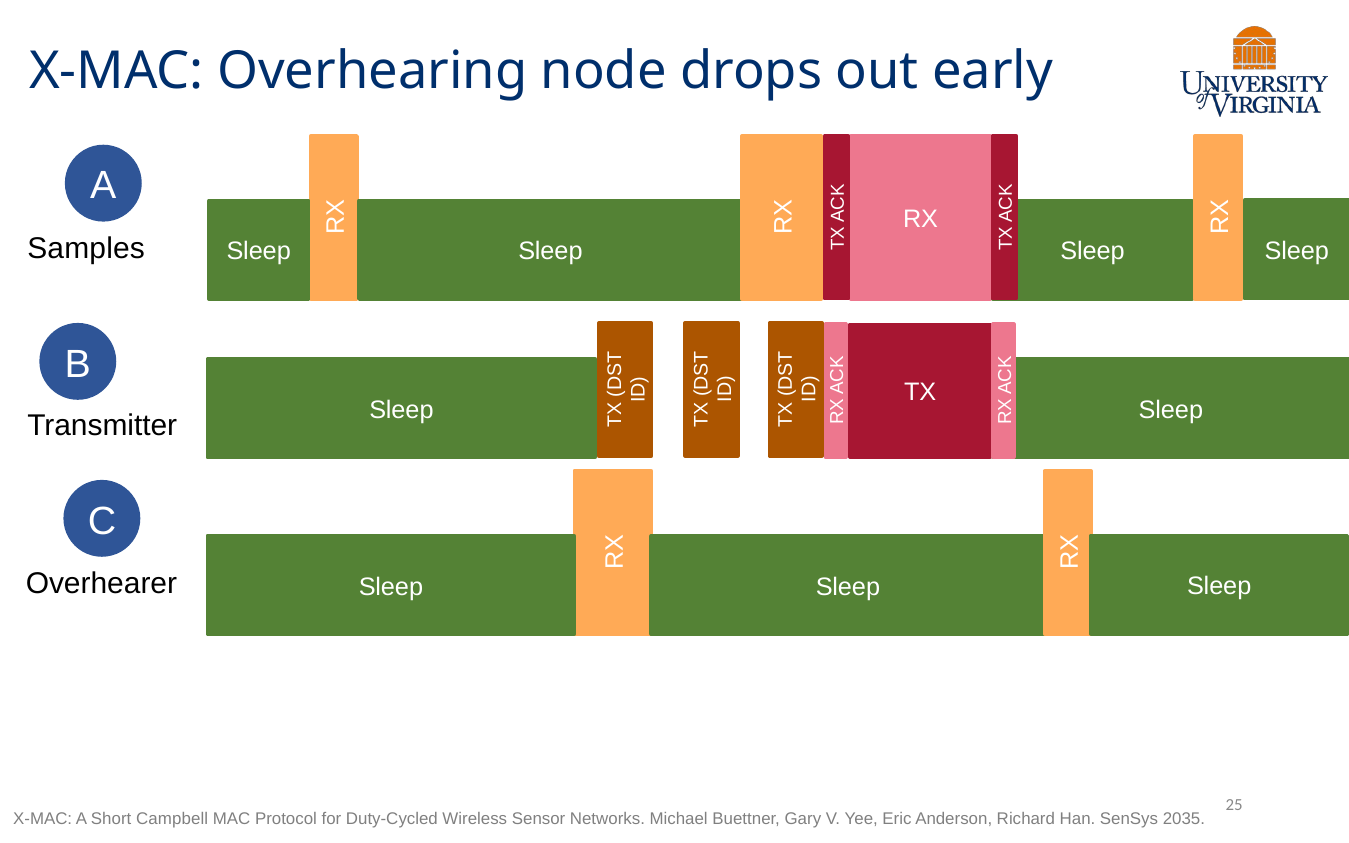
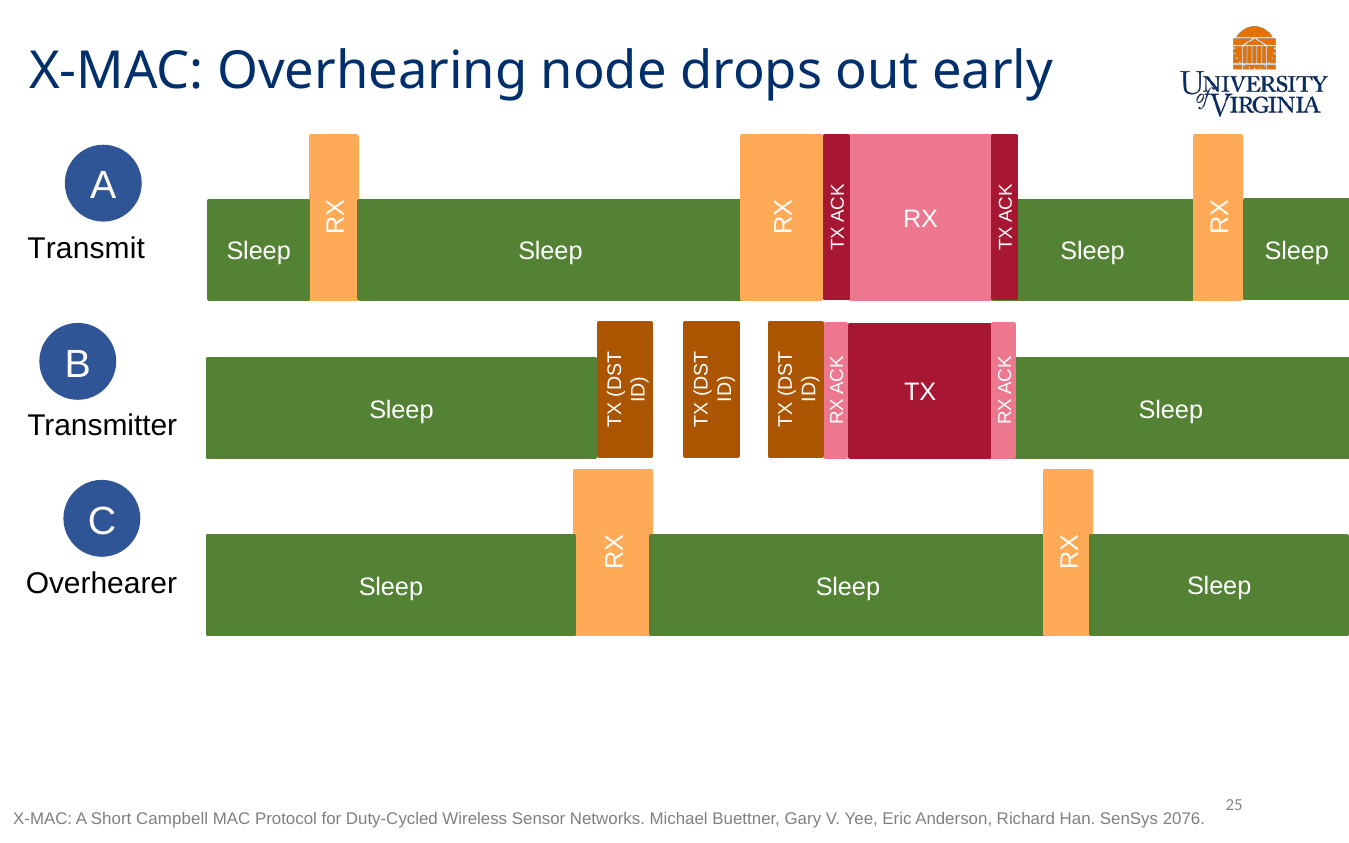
Samples: Samples -> Transmit (86, 249)
2035: 2035 -> 2076 (1184, 819)
